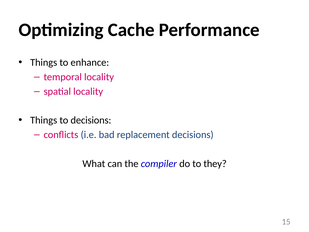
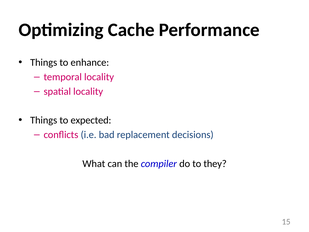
to decisions: decisions -> expected (91, 120)
